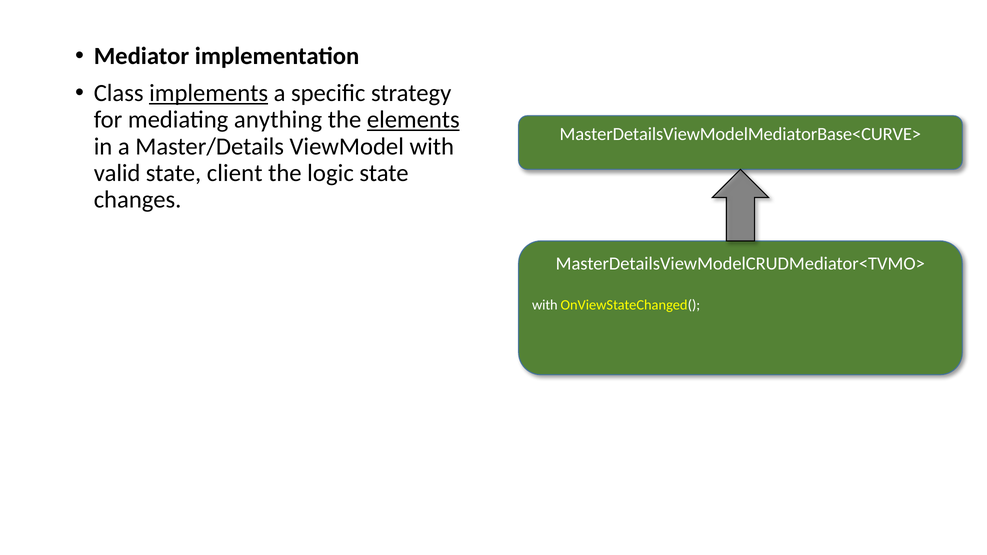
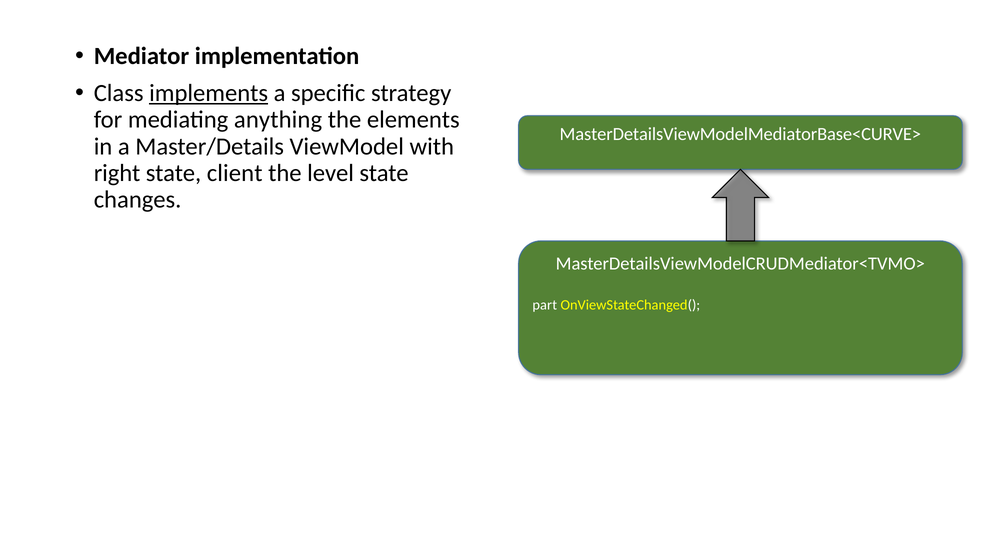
elements underline: present -> none (413, 120)
valid: valid -> right (117, 173)
logic: logic -> level (331, 173)
with: with -> part (545, 305)
